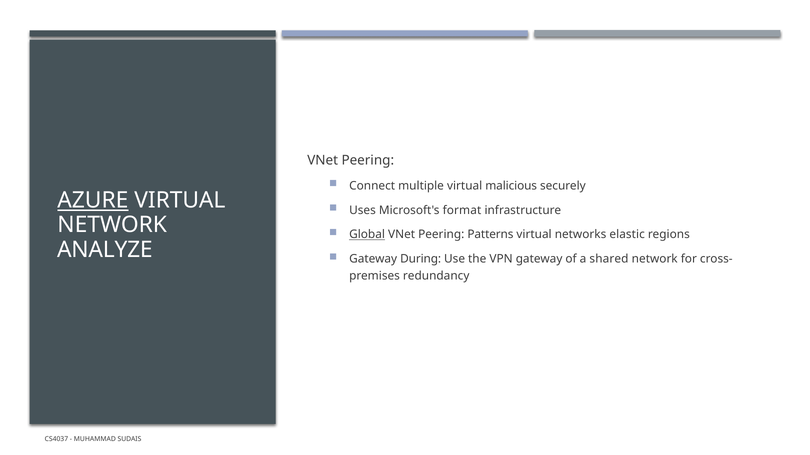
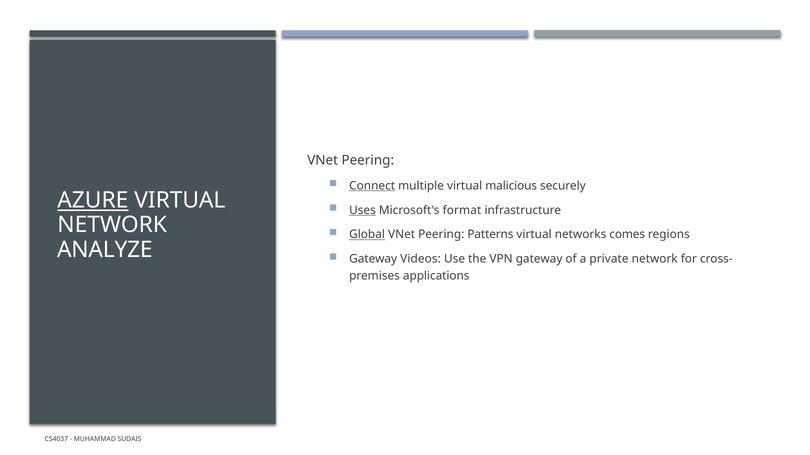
Connect underline: none -> present (372, 186)
Uses underline: none -> present (363, 210)
elastic: elastic -> comes (627, 235)
During: During -> Videos (421, 259)
shared: shared -> private (609, 259)
redundancy: redundancy -> applications (436, 276)
